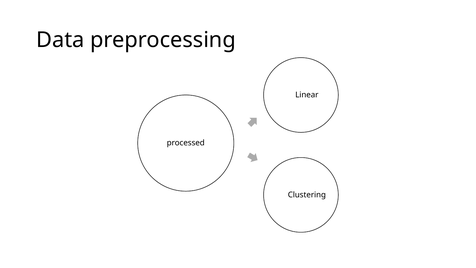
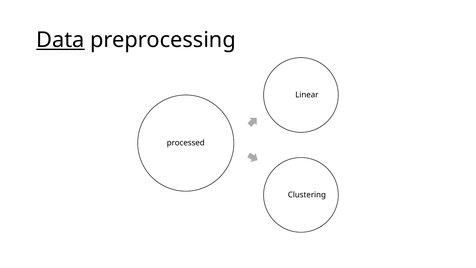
Data underline: none -> present (60, 40)
